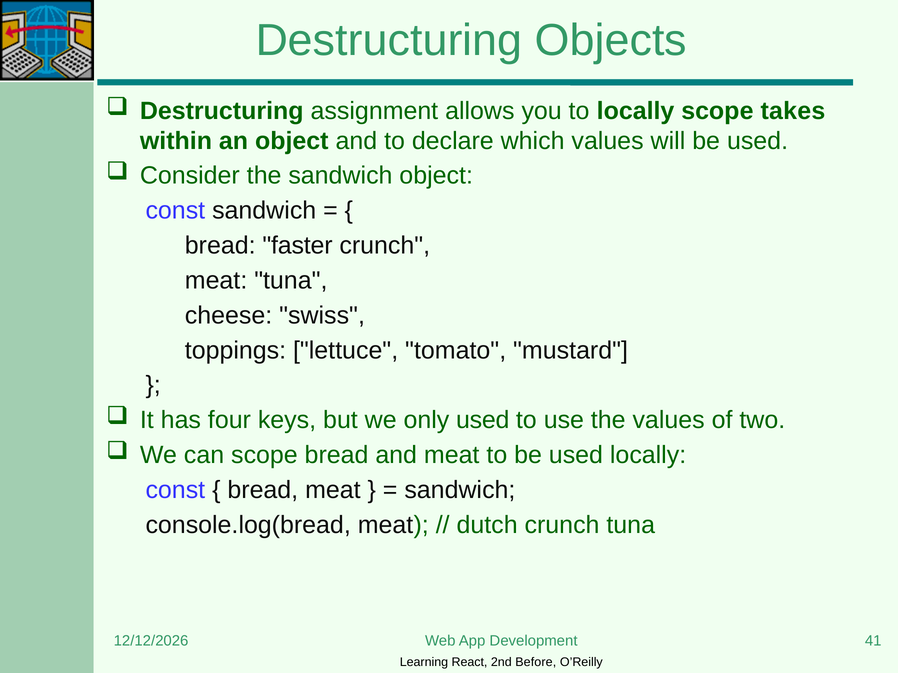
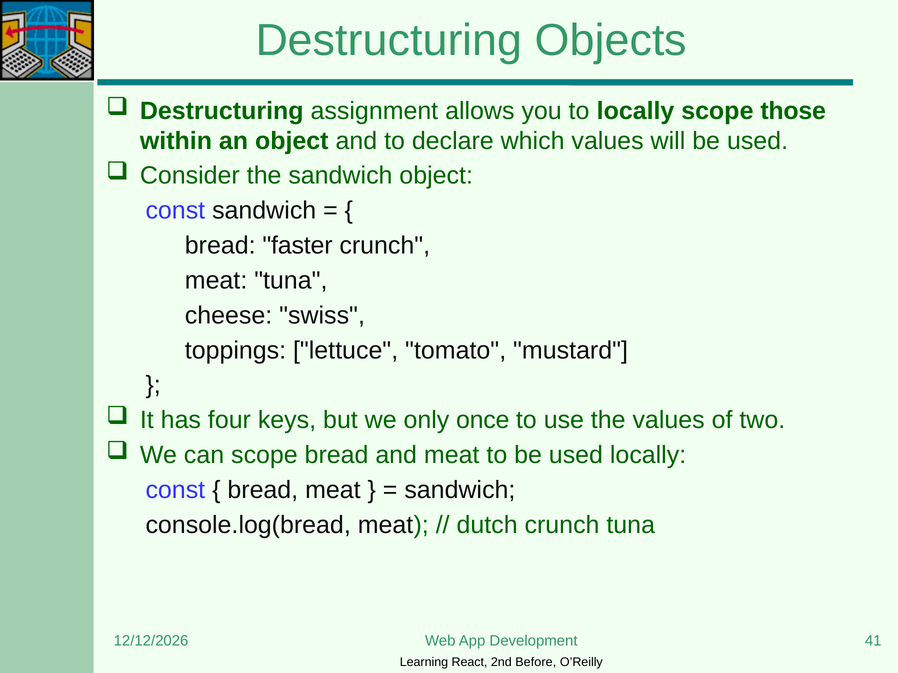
takes: takes -> those (793, 111)
only used: used -> once (483, 420)
